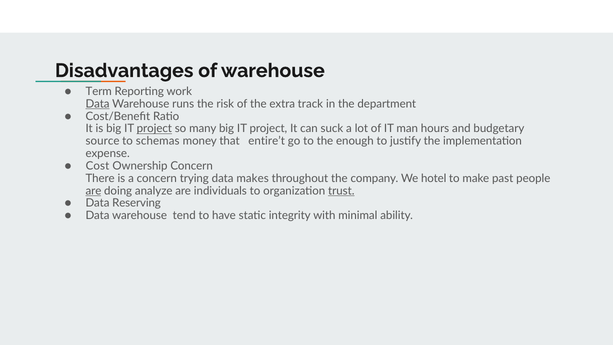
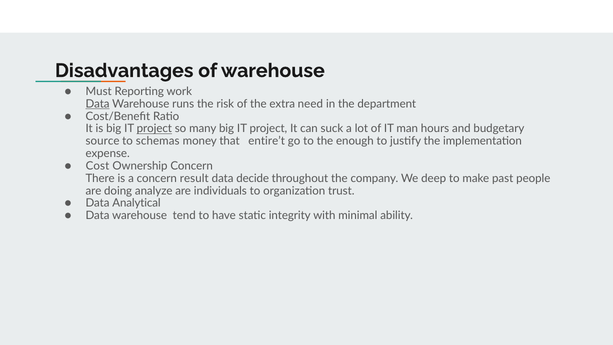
Term: Term -> Must (99, 91)
track: track -> need (310, 104)
trying: trying -> result (194, 178)
makes: makes -> decide (253, 178)
hotel: hotel -> deep (434, 178)
are underline: present -> none (93, 191)
trust underline: present -> none (341, 191)
Reserving: Reserving -> Analytical (137, 203)
